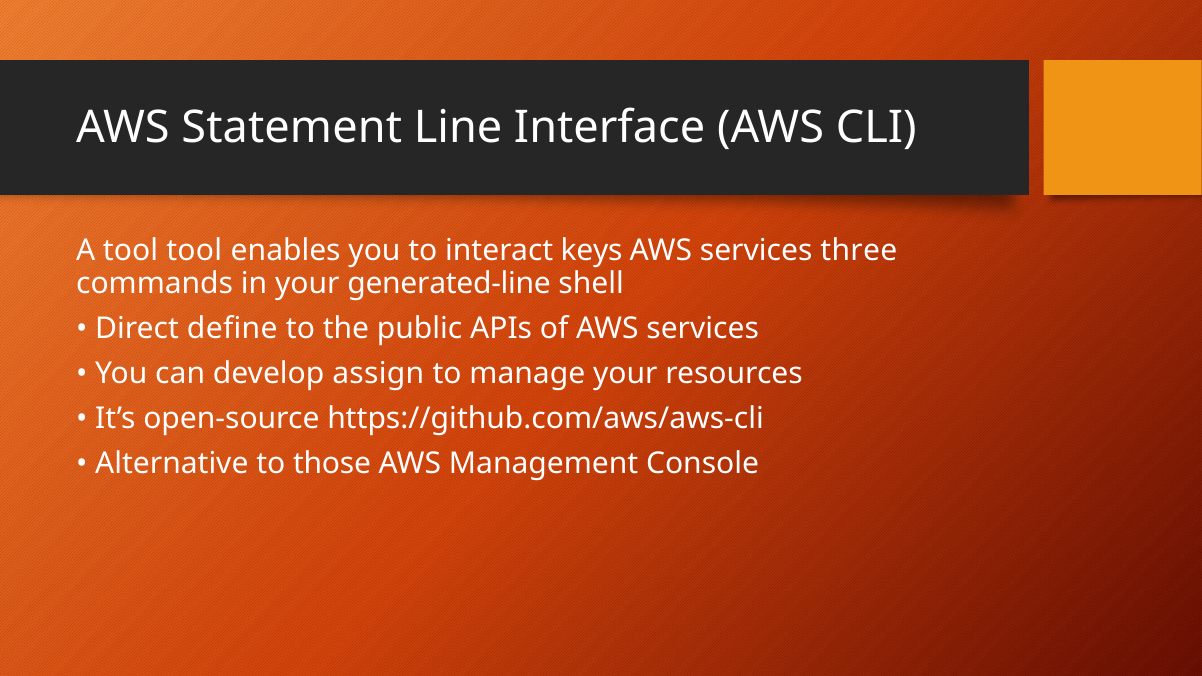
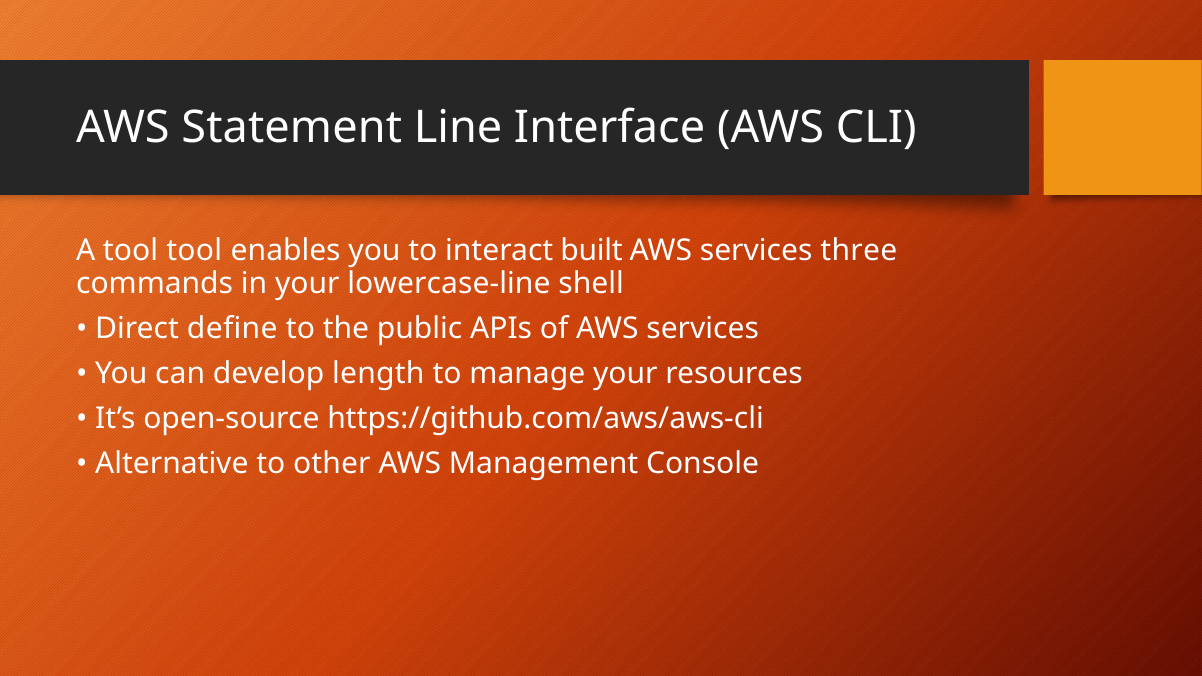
keys: keys -> built (592, 251)
generated-line: generated-line -> lowercase-line (449, 283)
assign: assign -> length (378, 373)
those: those -> other (332, 463)
